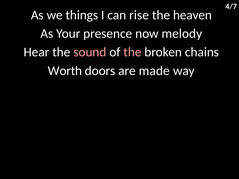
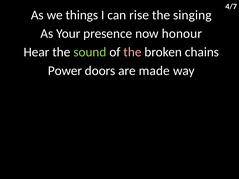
heaven: heaven -> singing (192, 15)
melody: melody -> honour (182, 34)
sound colour: pink -> light green (90, 52)
Worth: Worth -> Power (65, 71)
